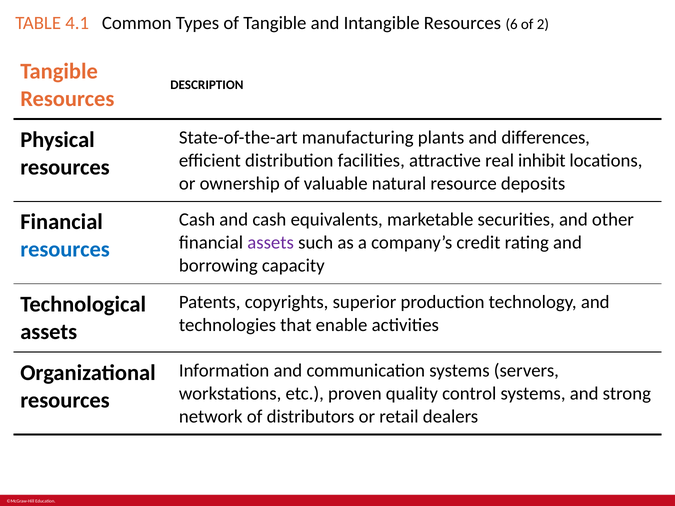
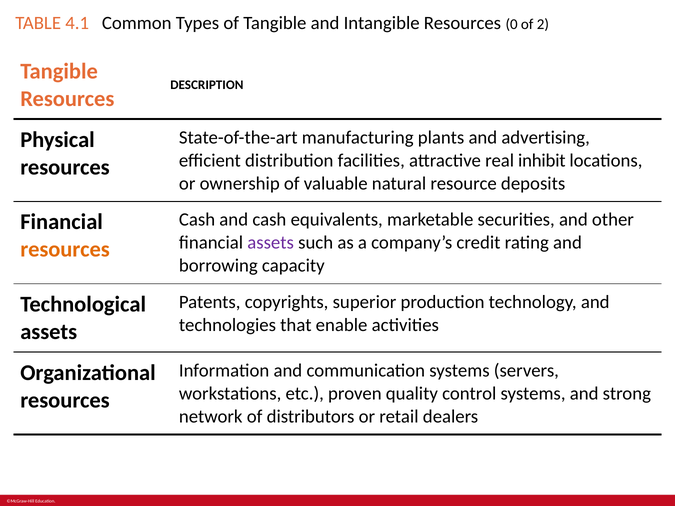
6: 6 -> 0 (512, 24)
differences: differences -> advertising (546, 137)
resources colour: blue -> orange (65, 250)
